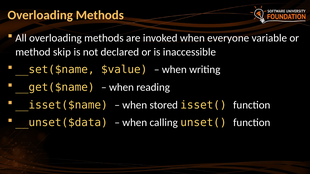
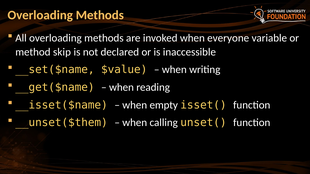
stored: stored -> empty (164, 105)
__unset($data: __unset($data -> __unset($them (62, 123)
